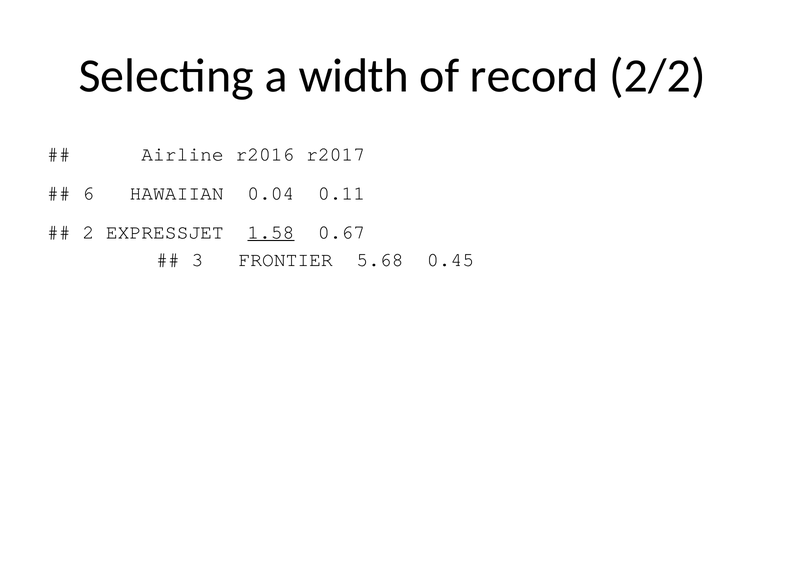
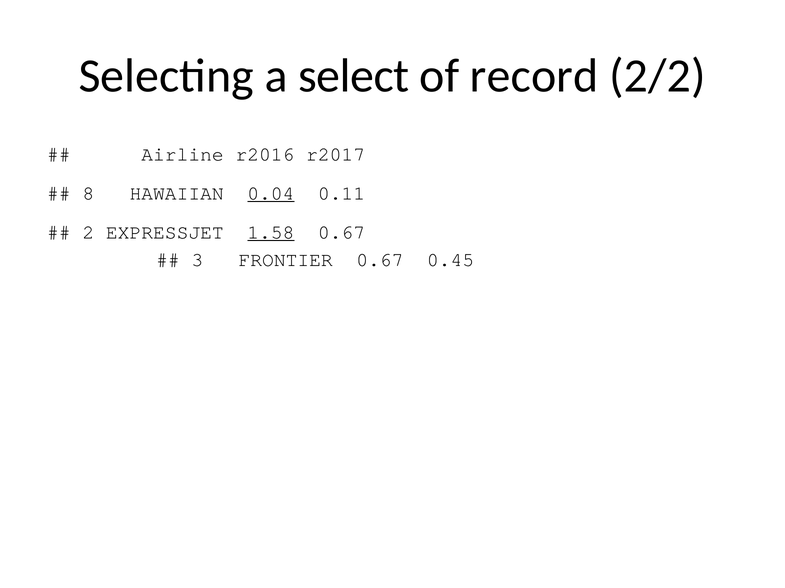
width: width -> select (354, 76)
6: 6 -> 8 (88, 193)
0.04 underline: none -> present (271, 193)
FRONTIER 5.68: 5.68 -> 0.67 (380, 260)
